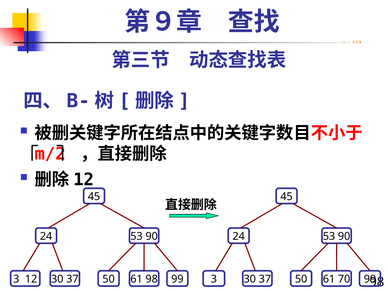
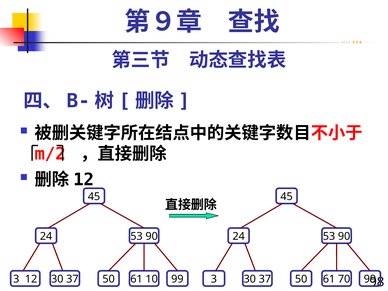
61 98: 98 -> 10 (152, 279)
